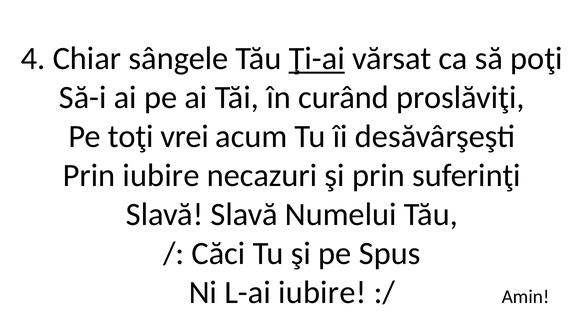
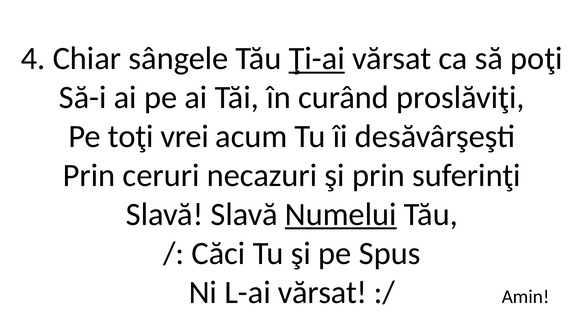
Prin iubire: iubire -> ceruri (161, 175)
Numelui underline: none -> present (341, 214)
L-ai iubire: iubire -> vărsat (323, 292)
